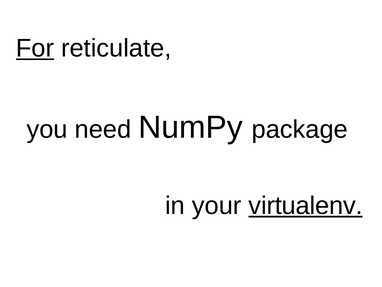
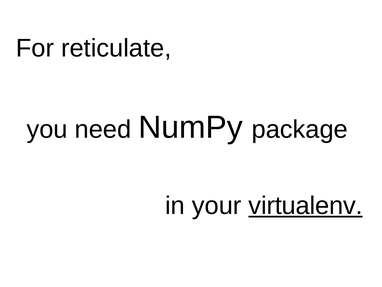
For underline: present -> none (35, 48)
